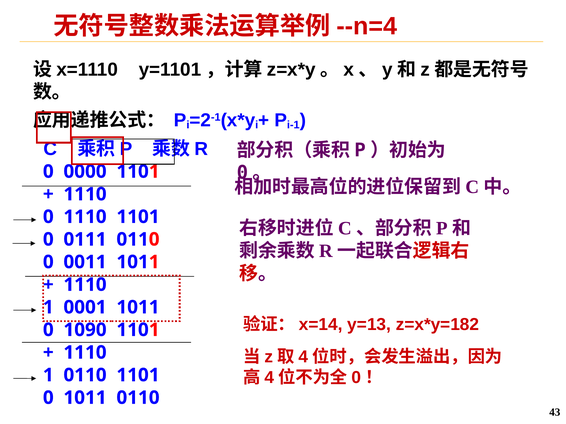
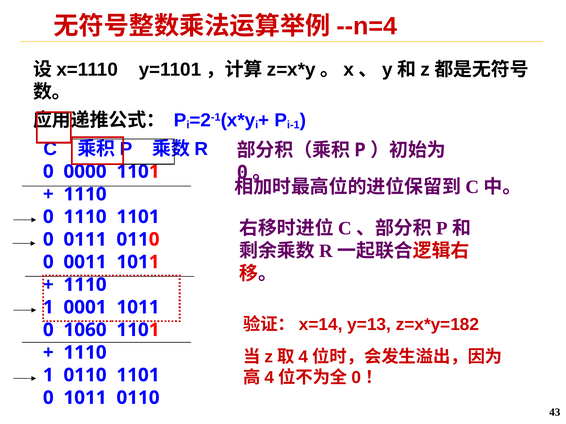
1090: 1090 -> 1060 (85, 330)
